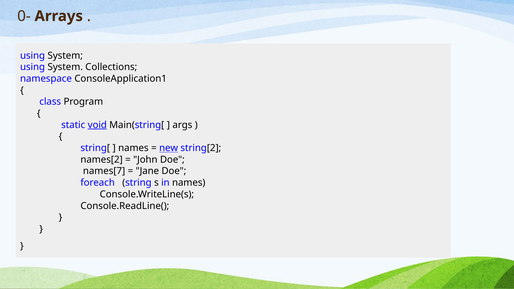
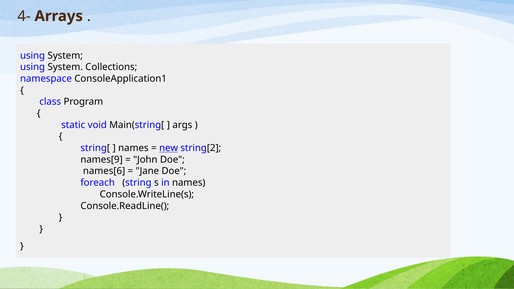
0-: 0- -> 4- (24, 16)
void underline: present -> none (97, 125)
names[2: names[2 -> names[9 (102, 160)
names[7: names[7 -> names[6 (104, 171)
